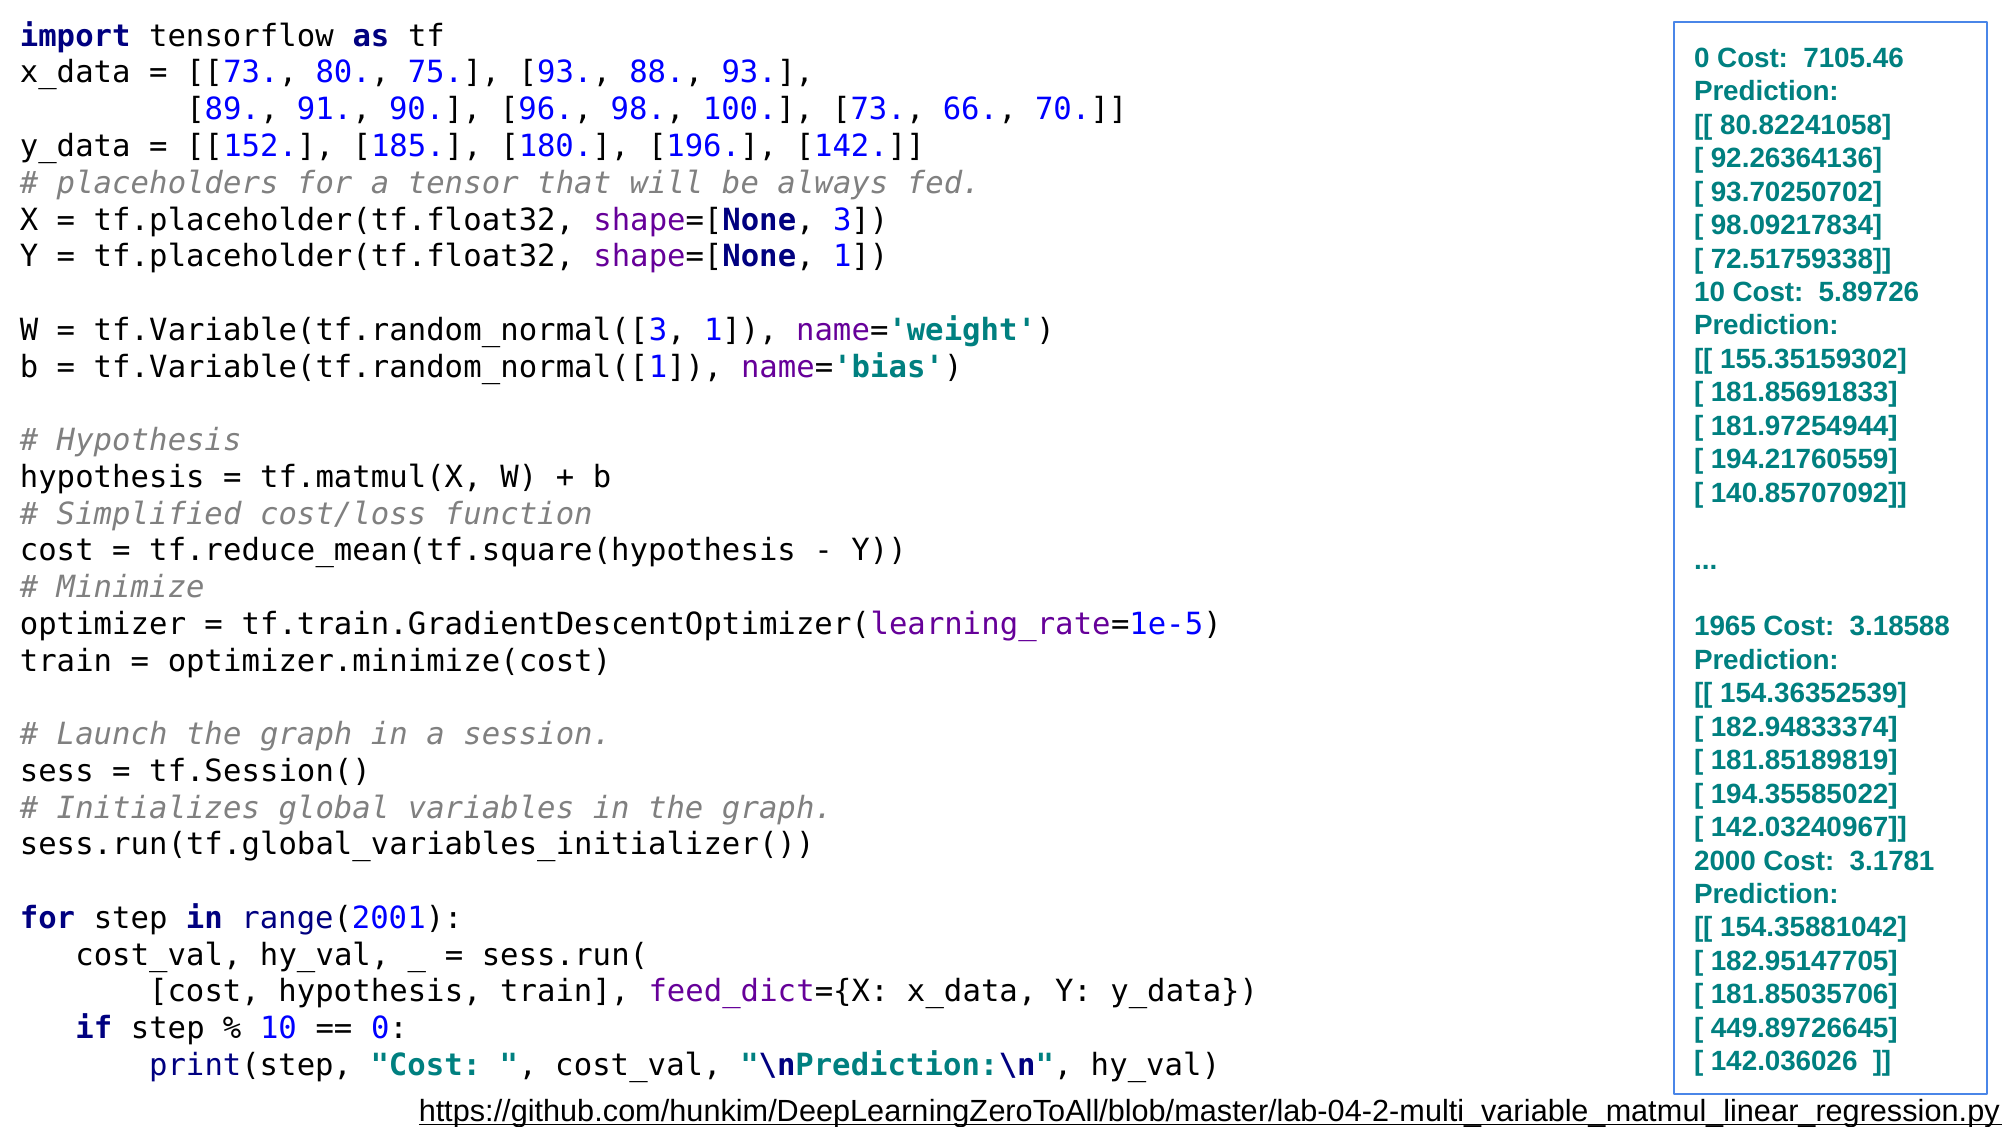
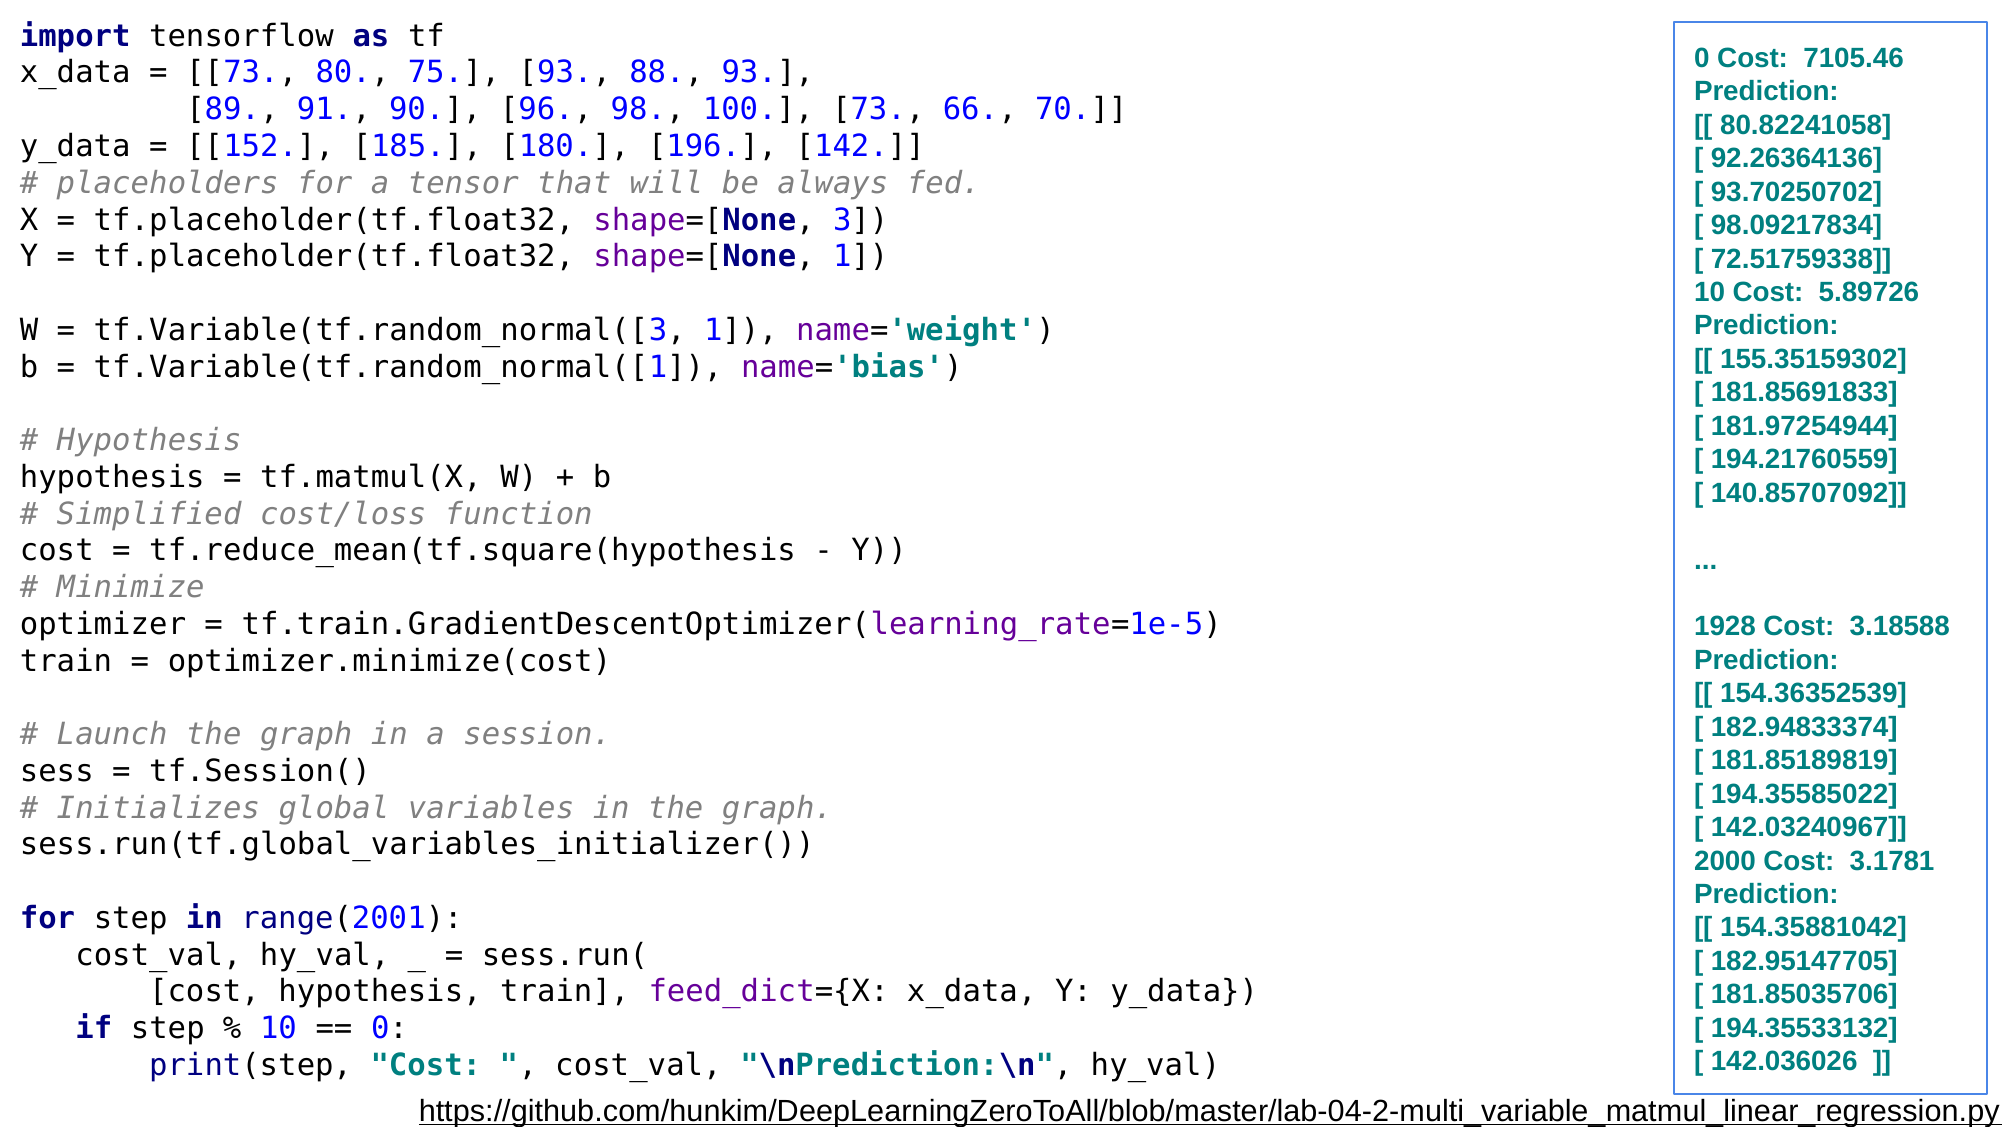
1965: 1965 -> 1928 (1725, 627)
449.89726645: 449.89726645 -> 194.35533132 (1804, 1028)
